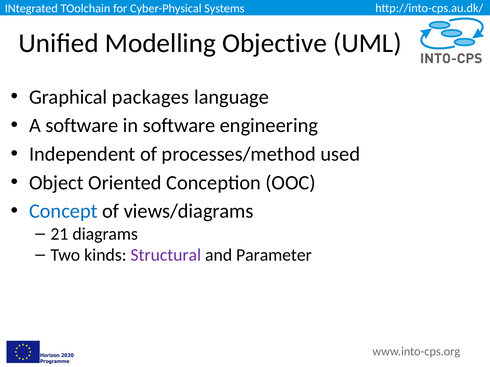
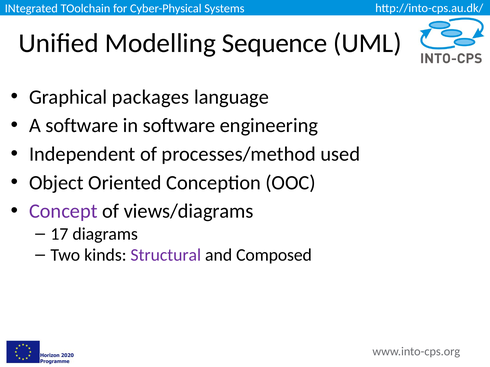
Objective: Objective -> Sequence (275, 43)
Concept colour: blue -> purple (63, 212)
21: 21 -> 17 (59, 234)
Parameter: Parameter -> Composed (274, 255)
